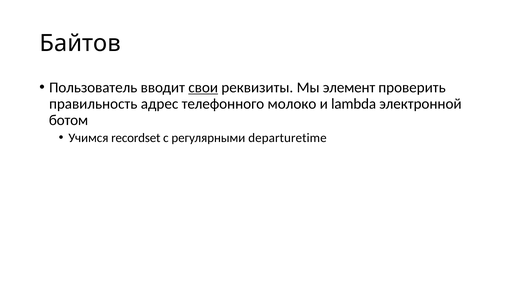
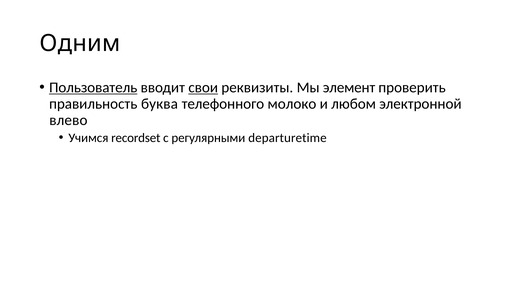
Байтов: Байтов -> Одним (80, 43)
Пользователь underline: none -> present (93, 87)
адрес: адрес -> буква (159, 104)
lambda: lambda -> любом (354, 104)
ботом: ботом -> влево (68, 120)
